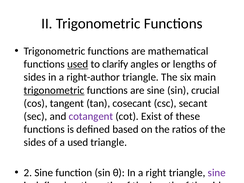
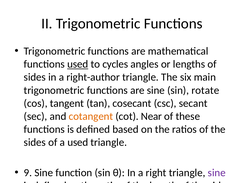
clarify: clarify -> cycles (115, 64)
trigonometric underline: present -> none (54, 90)
sin crucial: crucial -> rotate (205, 90)
cotangent colour: purple -> orange (91, 116)
Exist: Exist -> Near (151, 116)
2: 2 -> 9 (28, 173)
